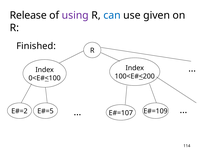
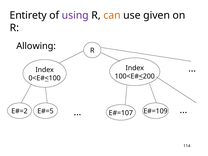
Release: Release -> Entirety (28, 15)
can colour: blue -> orange (112, 15)
Finished: Finished -> Allowing (36, 46)
